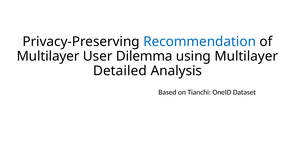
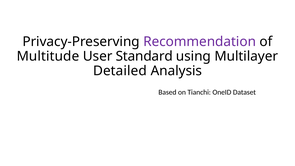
Recommendation colour: blue -> purple (200, 42)
Multilayer: Multilayer -> Multitude (48, 56)
Dilemma: Dilemma -> Standard (144, 56)
